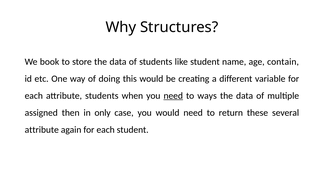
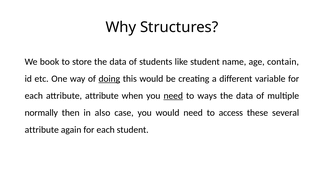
doing underline: none -> present (109, 79)
attribute students: students -> attribute (102, 96)
assigned: assigned -> normally (41, 113)
only: only -> also (103, 113)
return: return -> access (231, 113)
